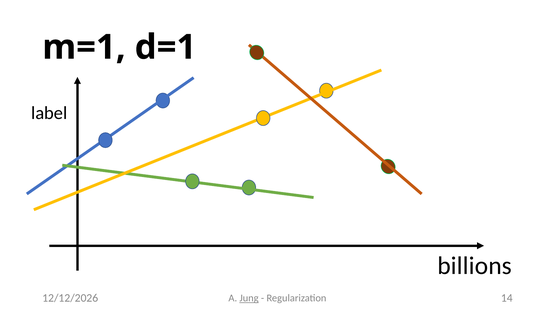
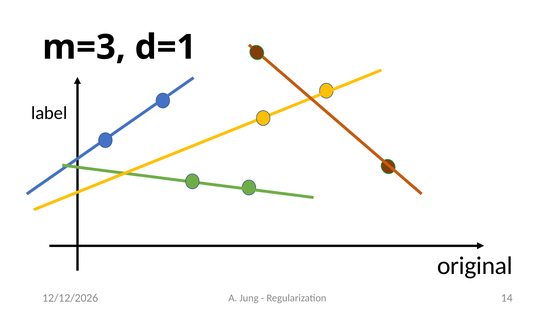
m=1: m=1 -> m=3 (84, 47)
billions: billions -> original (475, 266)
Jung underline: present -> none (249, 298)
